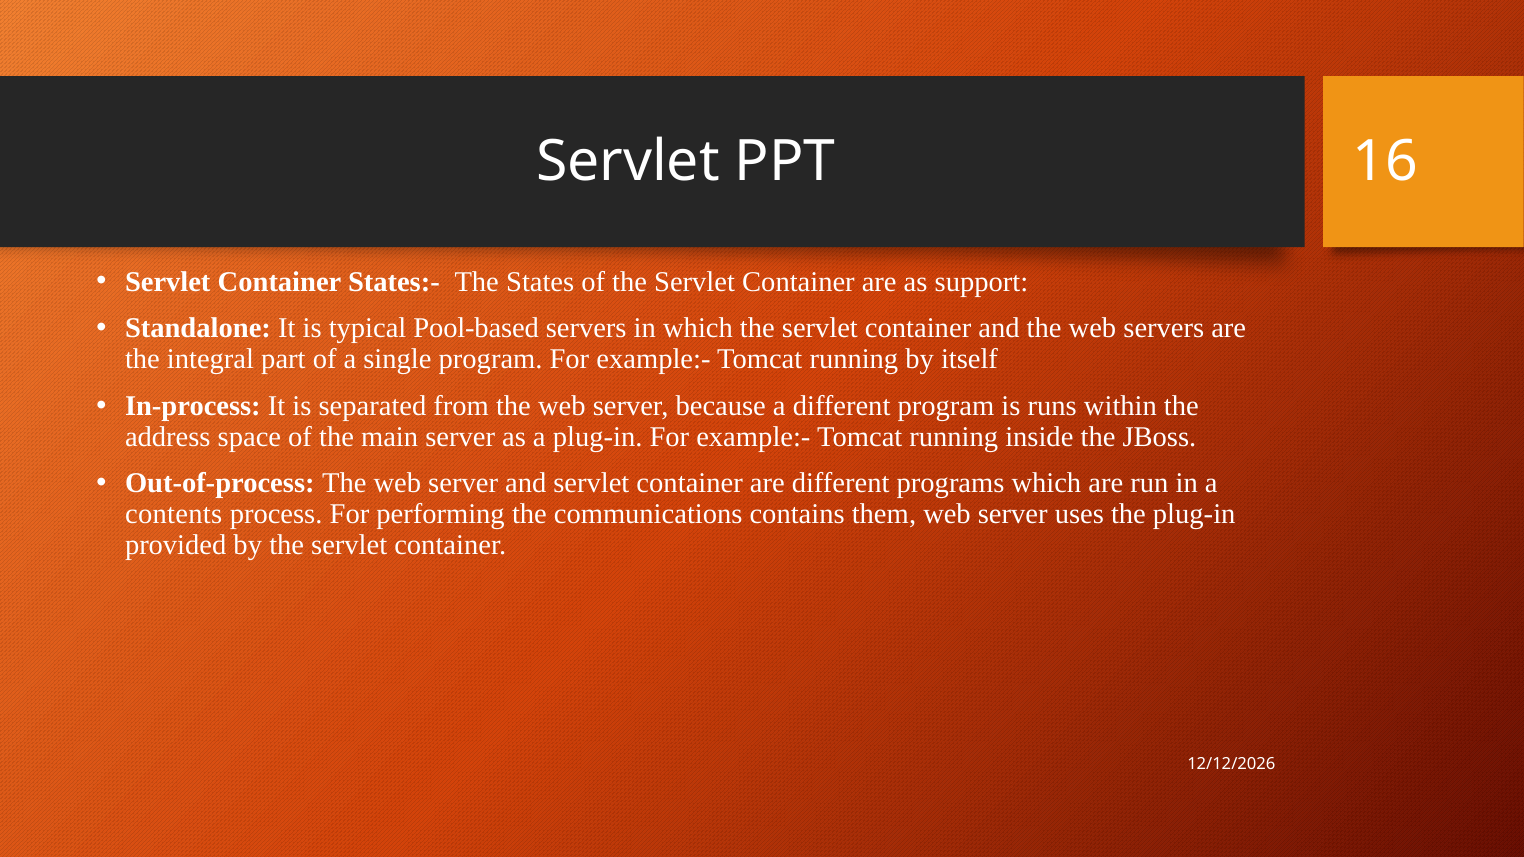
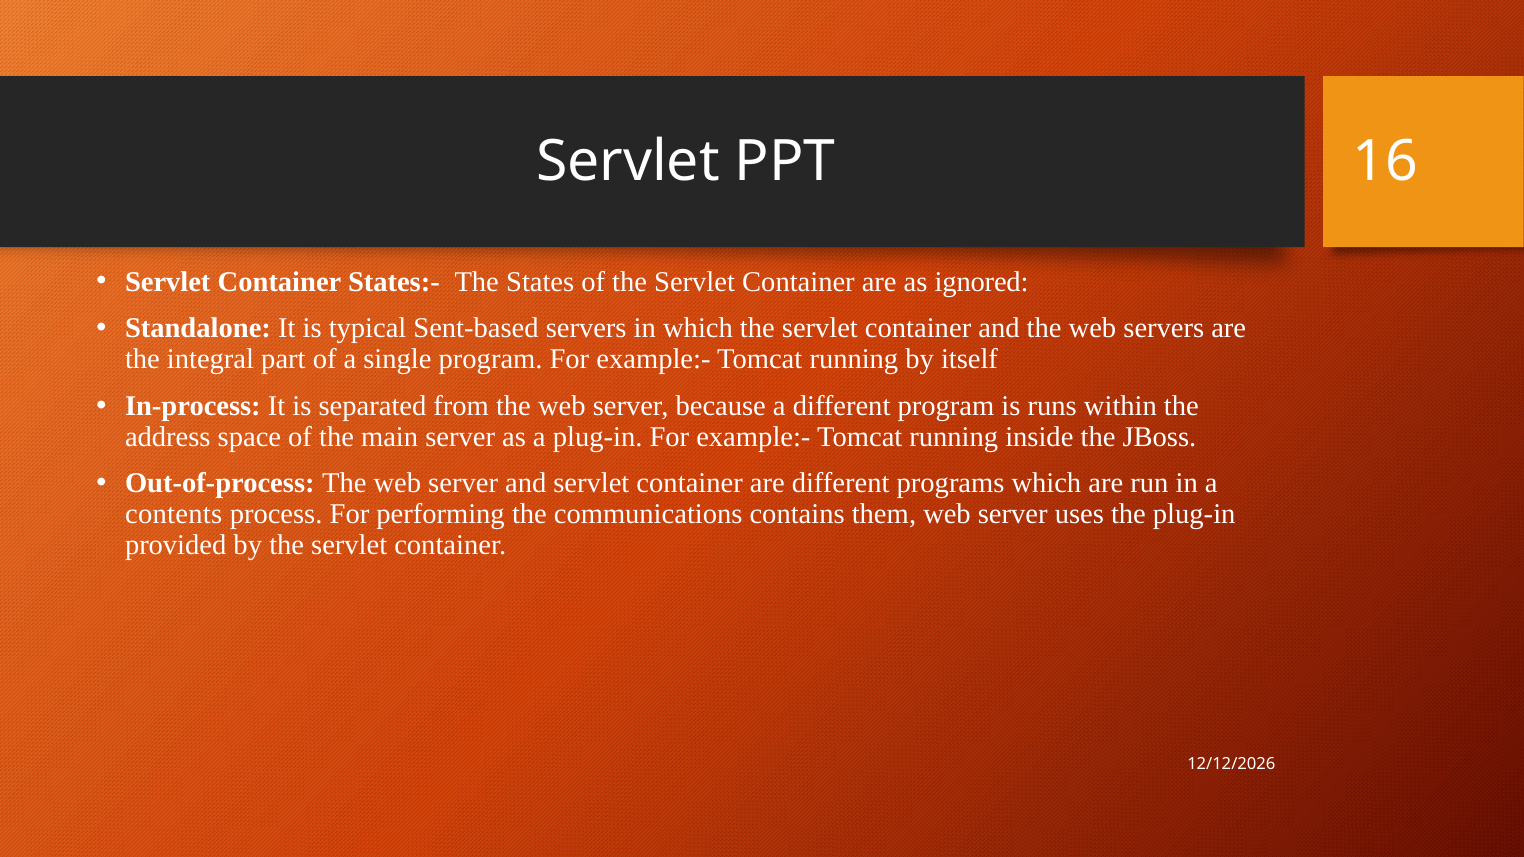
support: support -> ignored (982, 282)
Pool-based: Pool-based -> Sent-based (476, 328)
